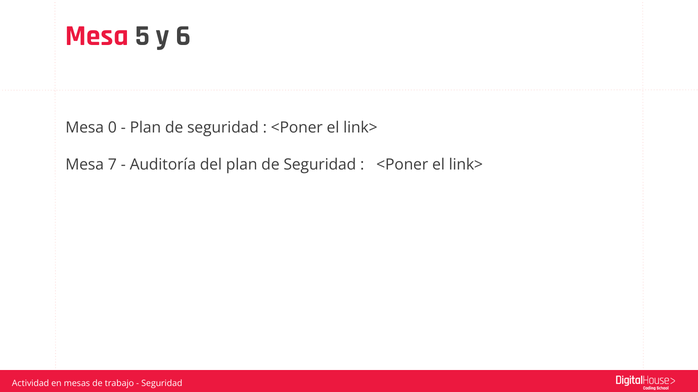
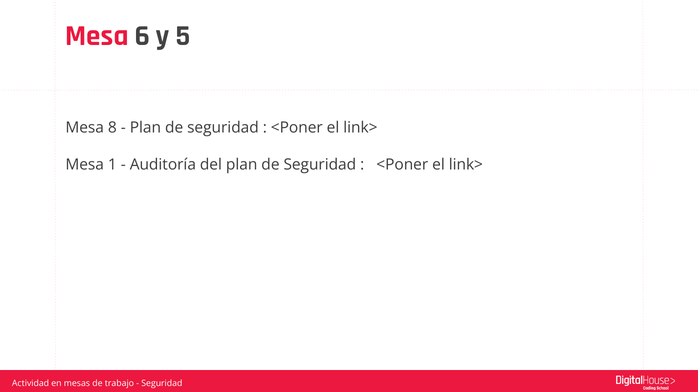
5: 5 -> 6 (142, 36)
6: 6 -> 5 (183, 36)
0: 0 -> 8 (112, 128)
7: 7 -> 1 (112, 165)
